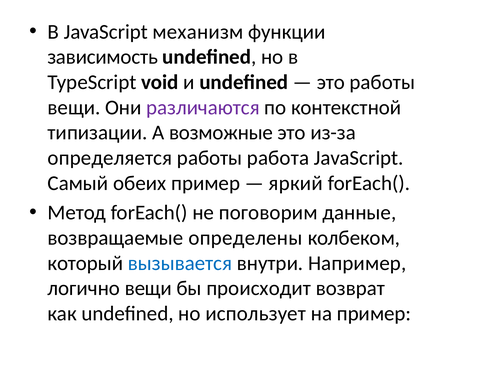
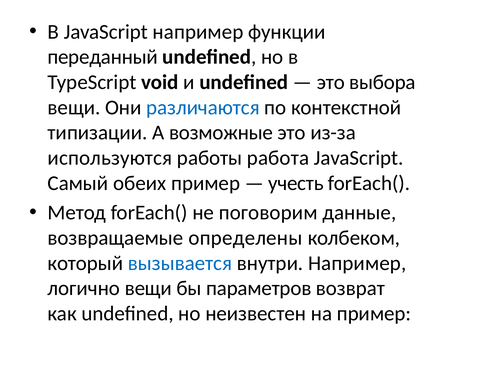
JavaScript механизм: механизм -> например (198, 32)
зависимость: зависимость -> переданный (103, 57)
это работы: работы -> выбора (382, 82)
различаются colour: purple -> blue (203, 107)
определяется: определяется -> используются (110, 158)
яркий: яркий -> учесть (296, 183)
происходит: происходит -> параметров (259, 288)
использует: использует -> неизвестен (256, 314)
